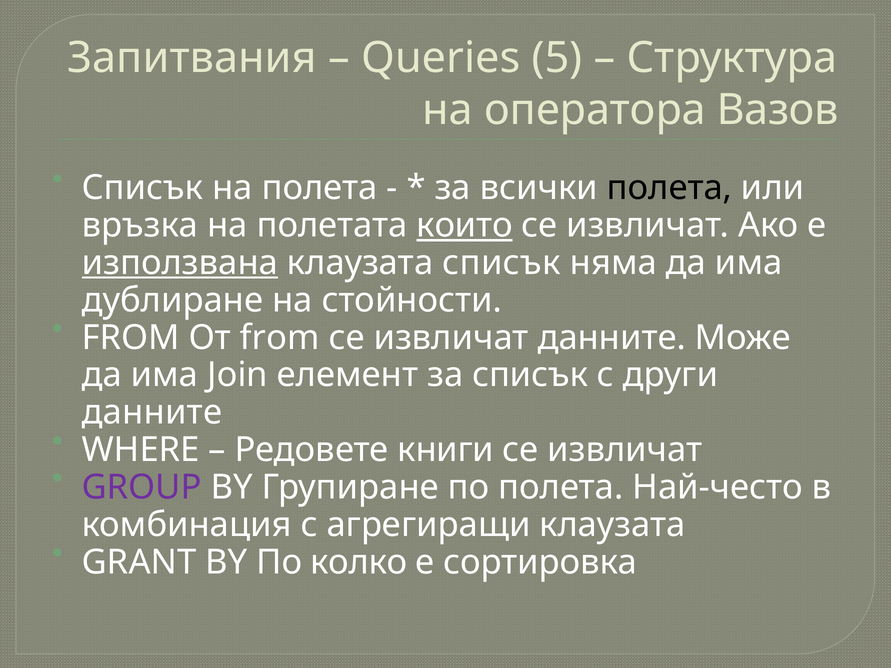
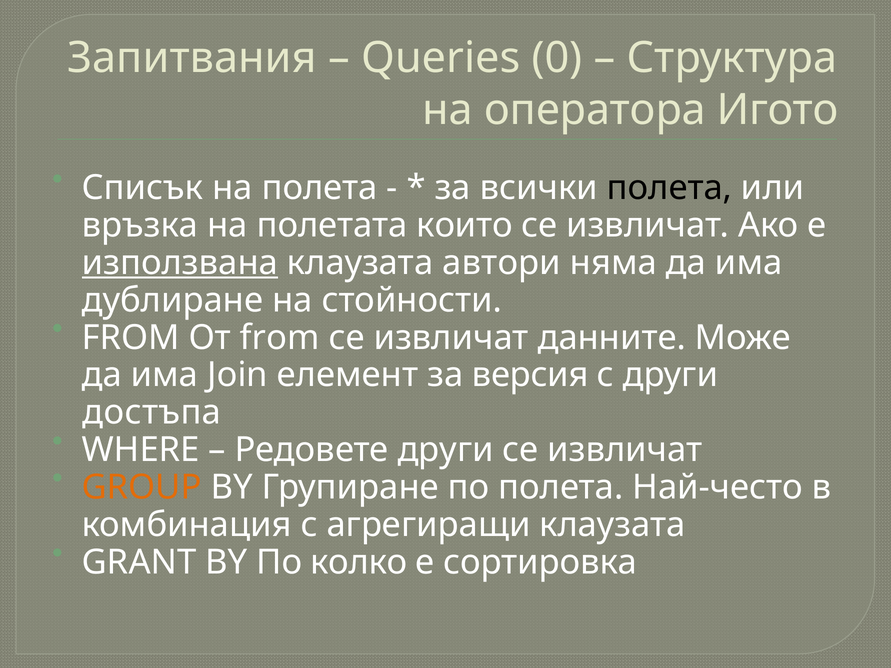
5: 5 -> 0 (557, 58)
Вазов: Вазов -> Игото (778, 110)
които underline: present -> none (465, 225)
клаузата списък: списък -> автори (502, 263)
за списък: списък -> версия (530, 375)
данните: данните -> достъпа (152, 413)
Редовете книги: книги -> други (446, 450)
GROUP colour: purple -> orange (142, 487)
